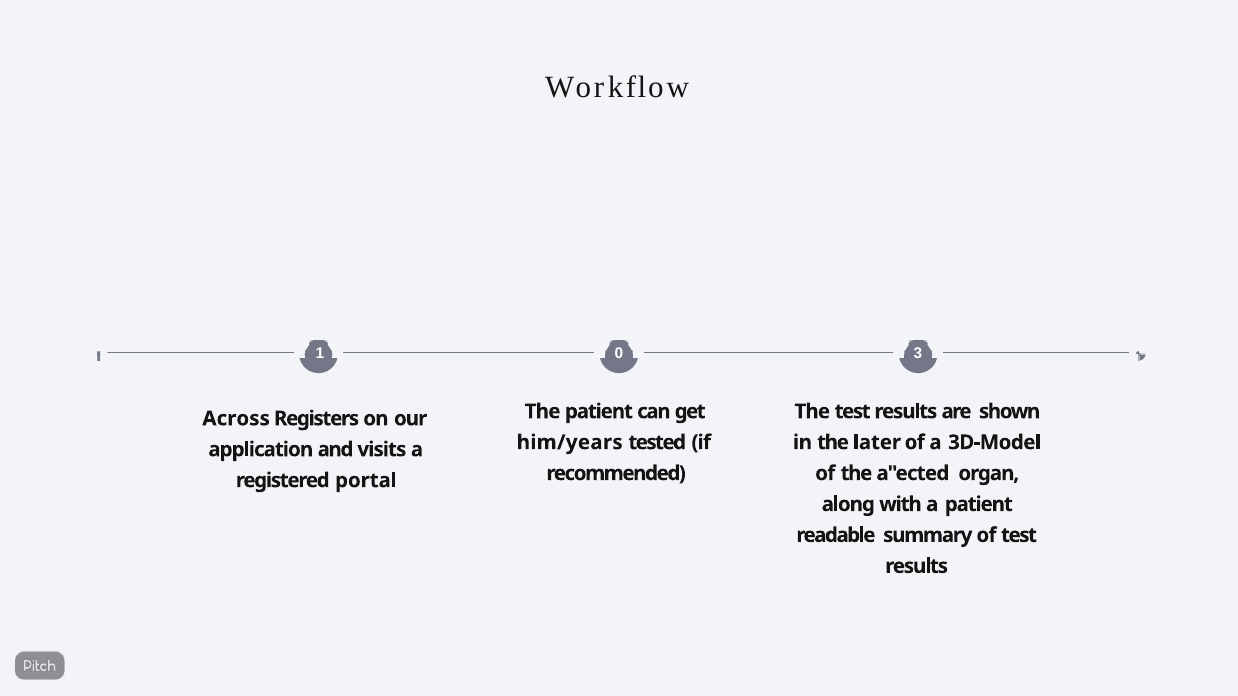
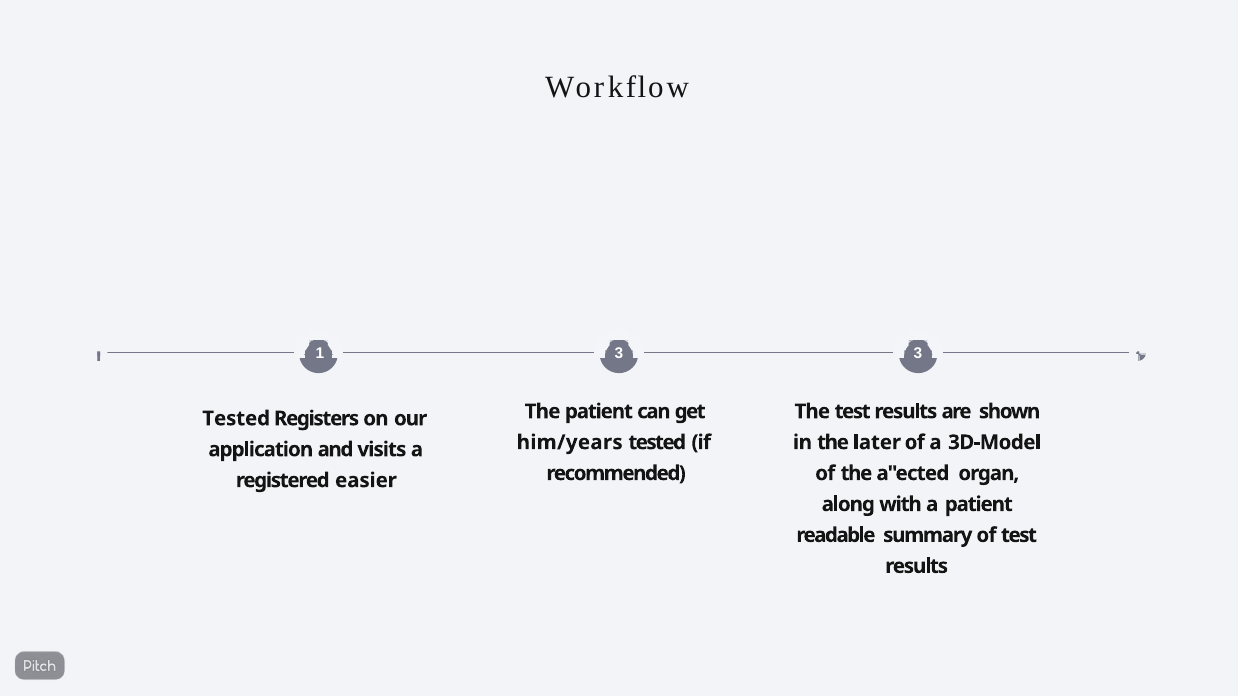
1 0: 0 -> 3 (619, 354)
Across: Across -> Tested (236, 419)
portal: portal -> easier (366, 481)
